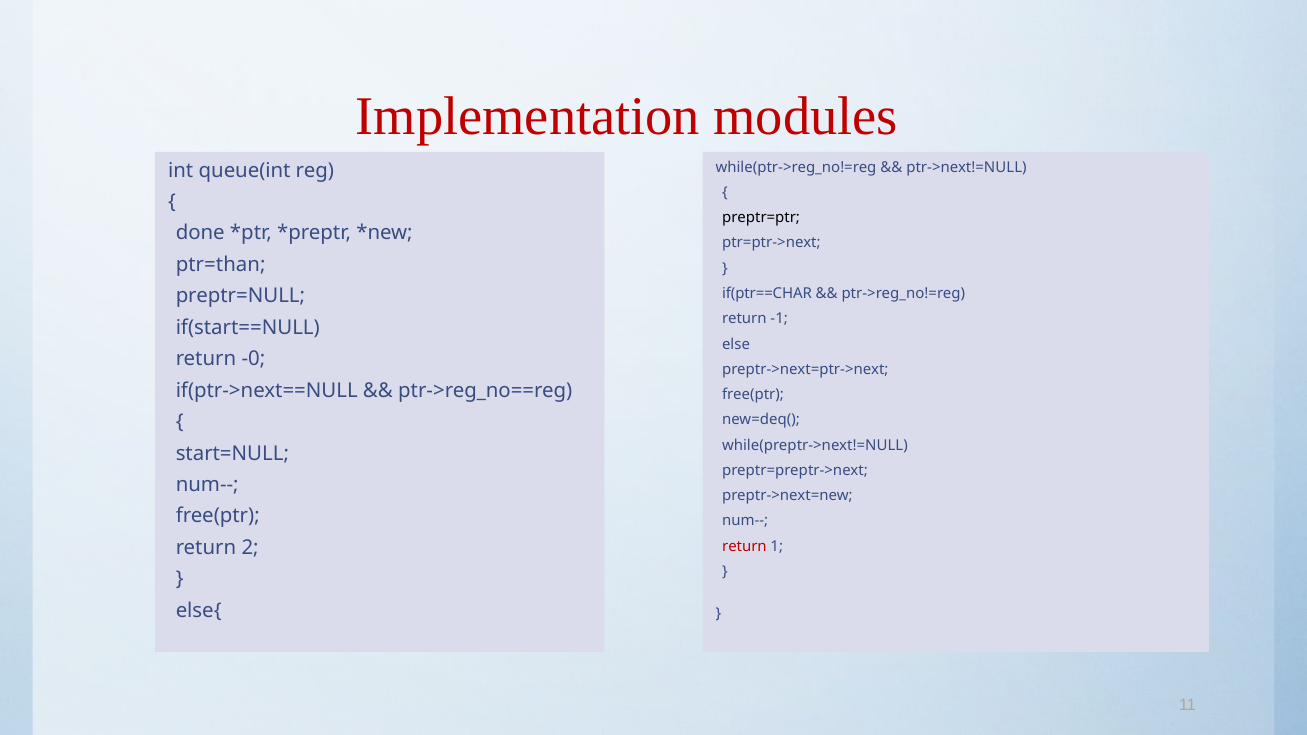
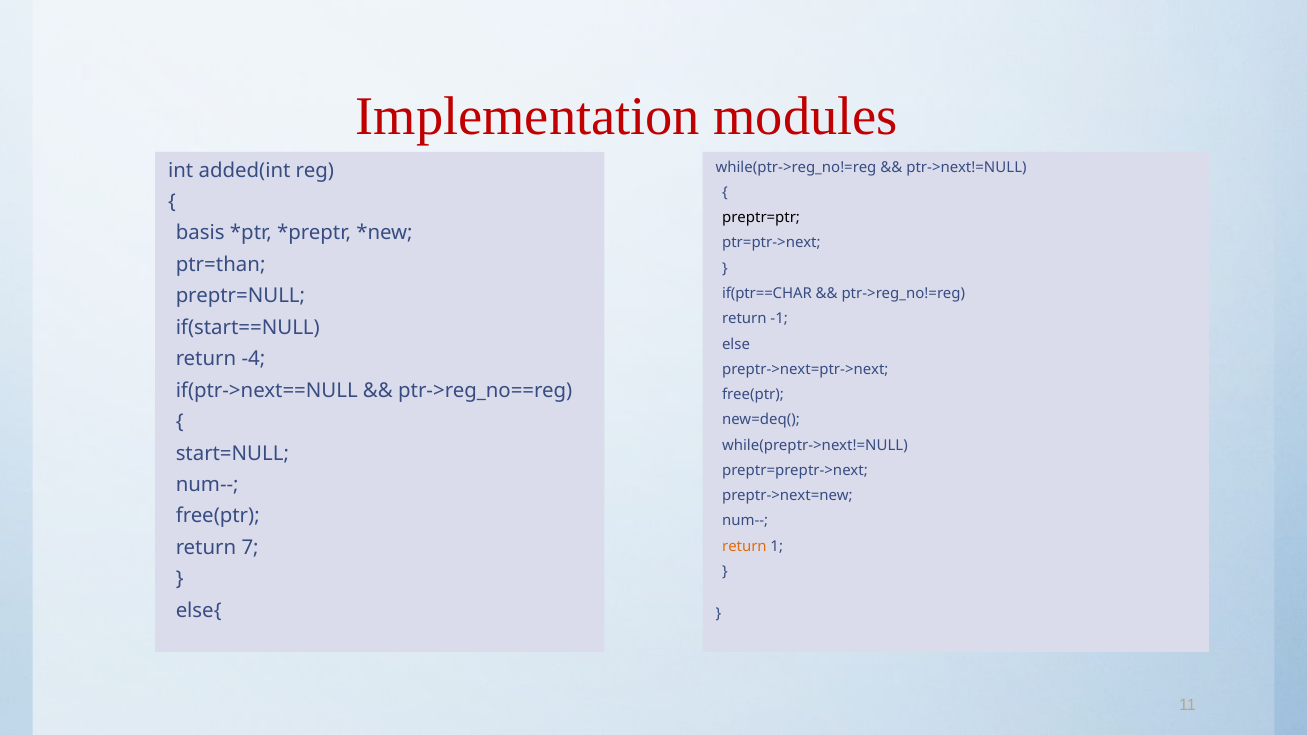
queue(int: queue(int -> added(int (245, 170)
done: done -> basis (200, 233)
-0: -0 -> -4 (253, 359)
2: 2 -> 7 (250, 548)
return colour: red -> orange (744, 547)
